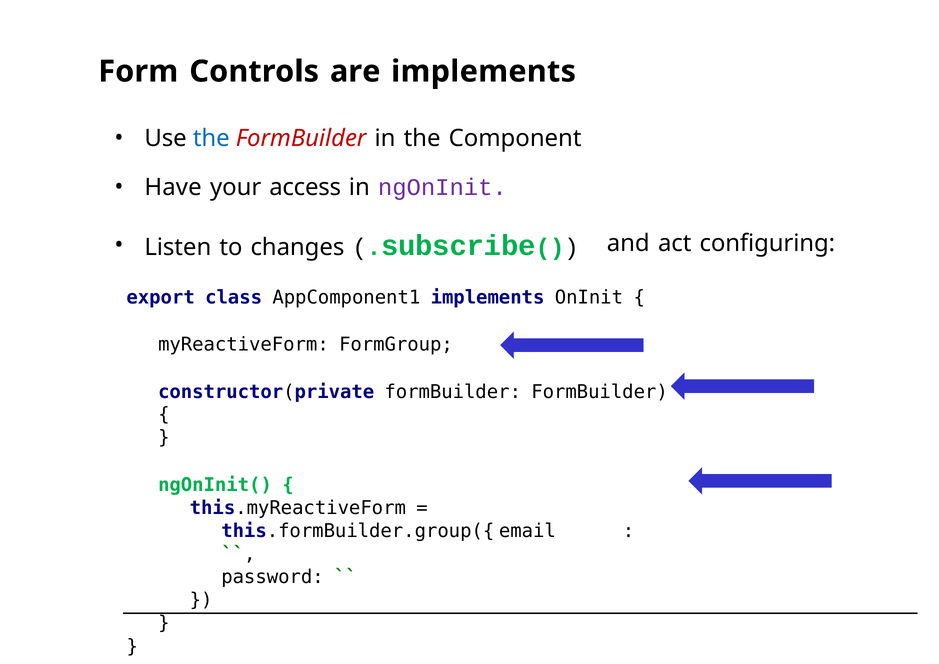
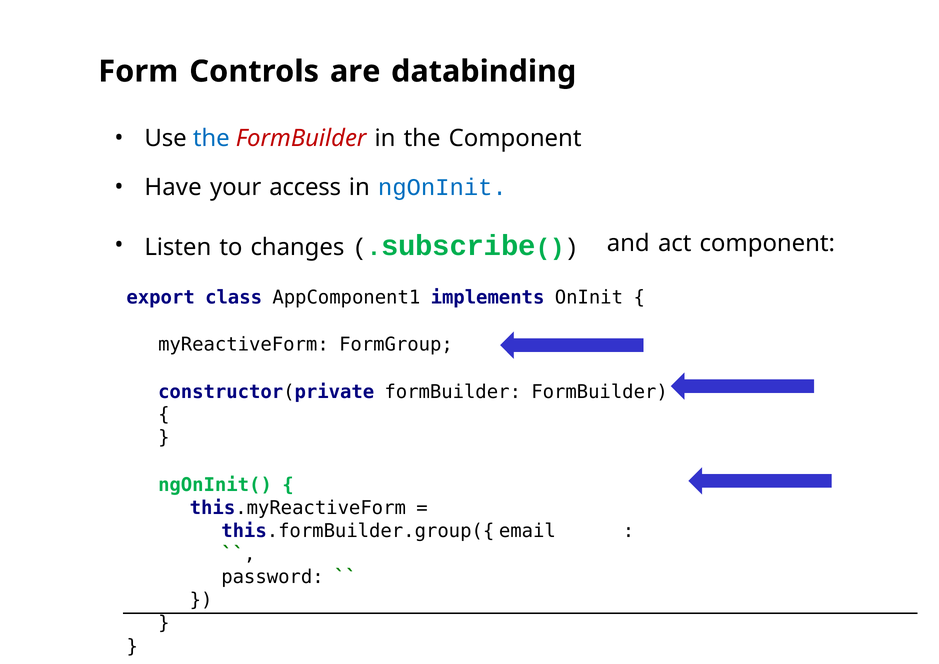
are implements: implements -> databinding (484, 71)
ngOnInit colour: purple -> blue (442, 187)
act configuring: configuring -> component (767, 244)
